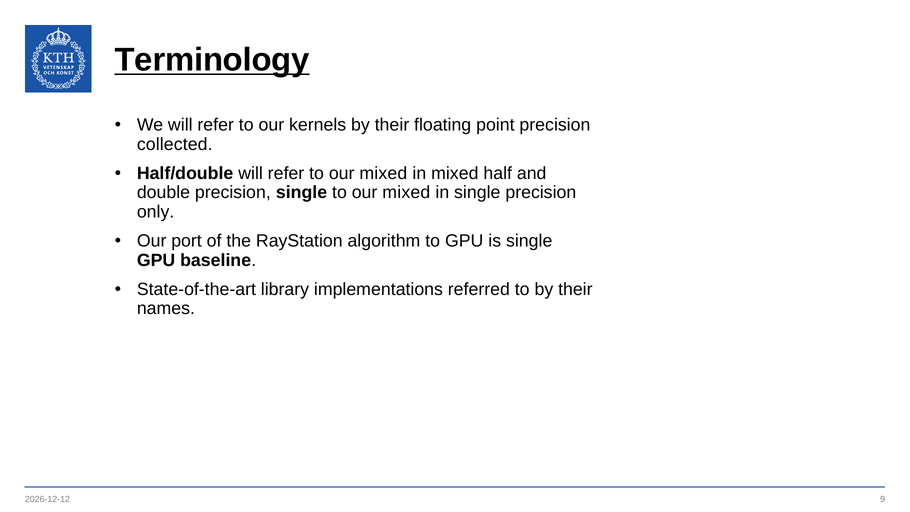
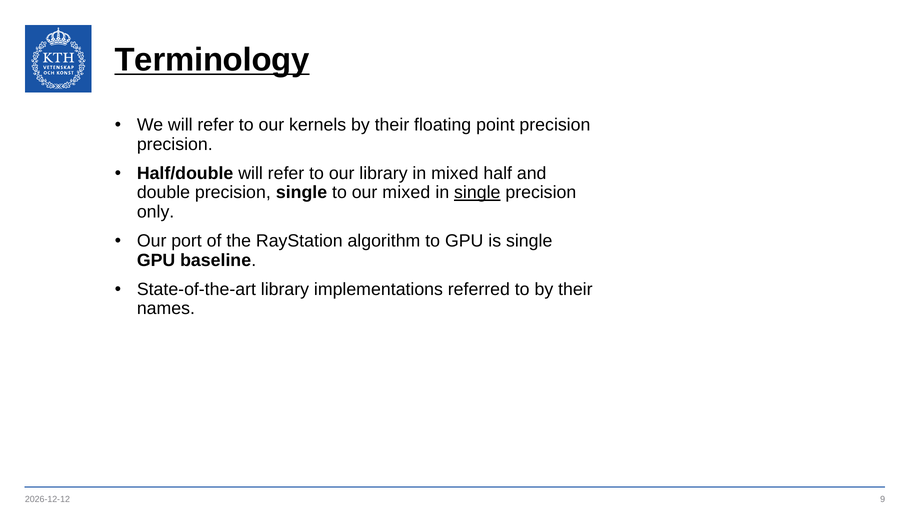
collected: collected -> precision (175, 144)
refer to our mixed: mixed -> library (383, 173)
single underline: none -> present (477, 193)
